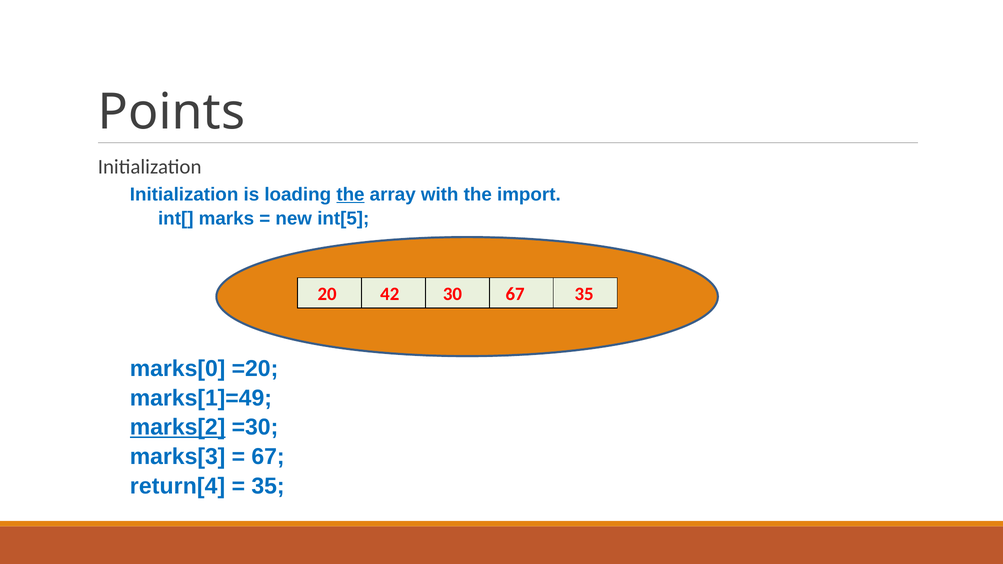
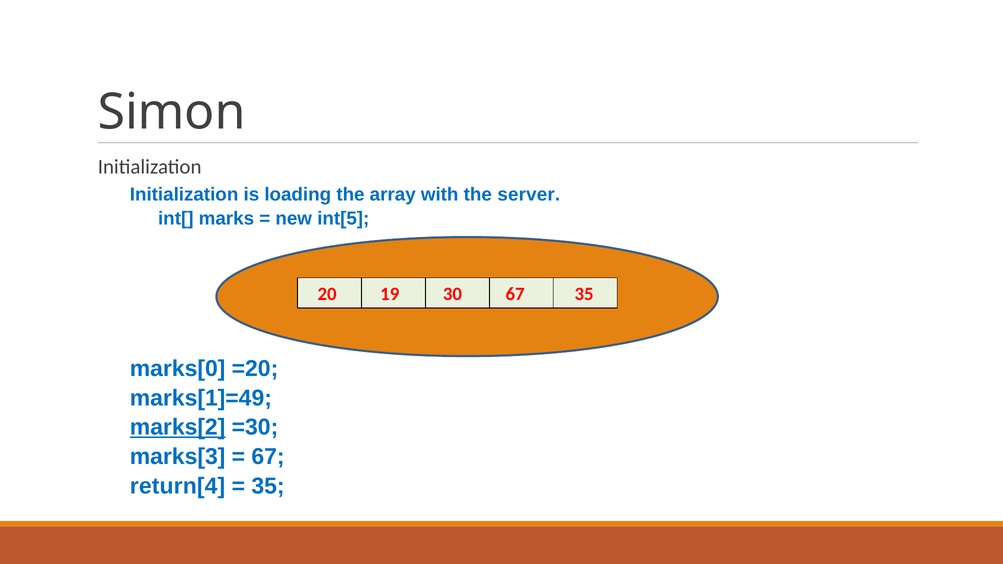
Points: Points -> Simon (172, 112)
the underline: present -> none (350, 195)
import: import -> server (529, 195)
42: 42 -> 19 (390, 294)
